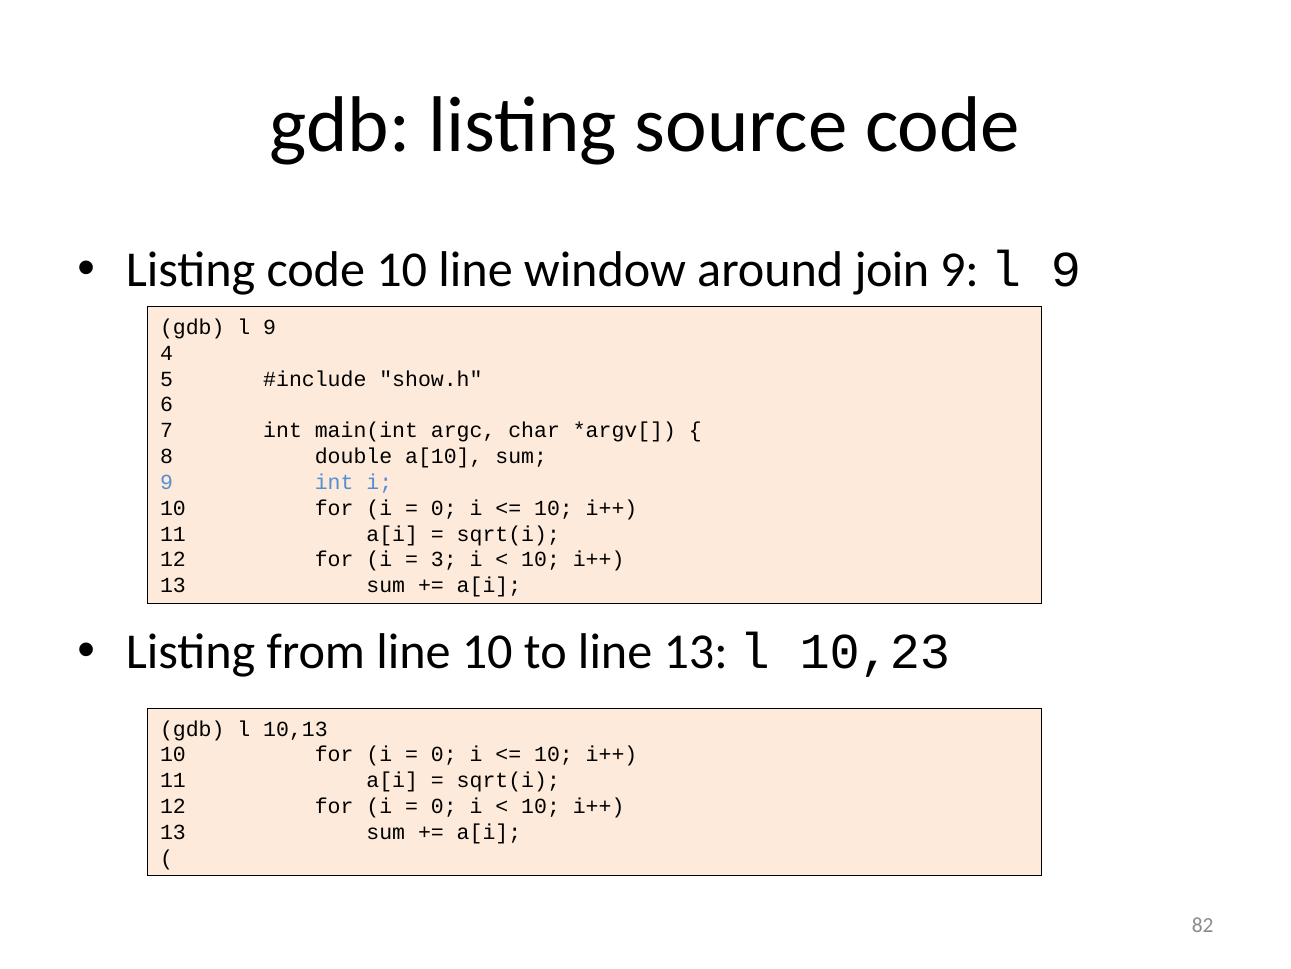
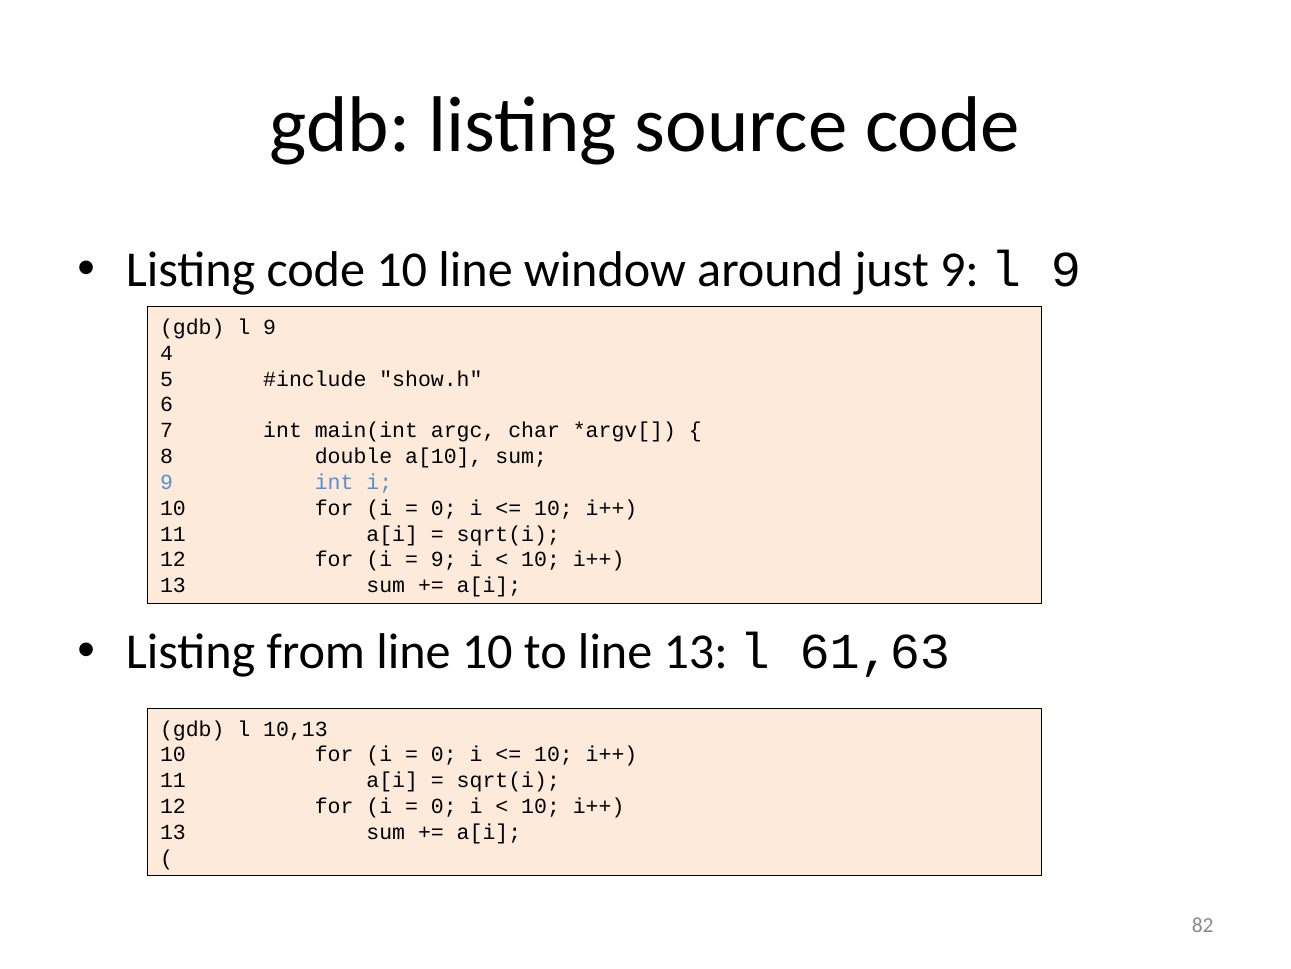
join: join -> just (892, 270)
3: 3 -> 9 (444, 559)
10,23: 10,23 -> 61,63 (875, 652)
